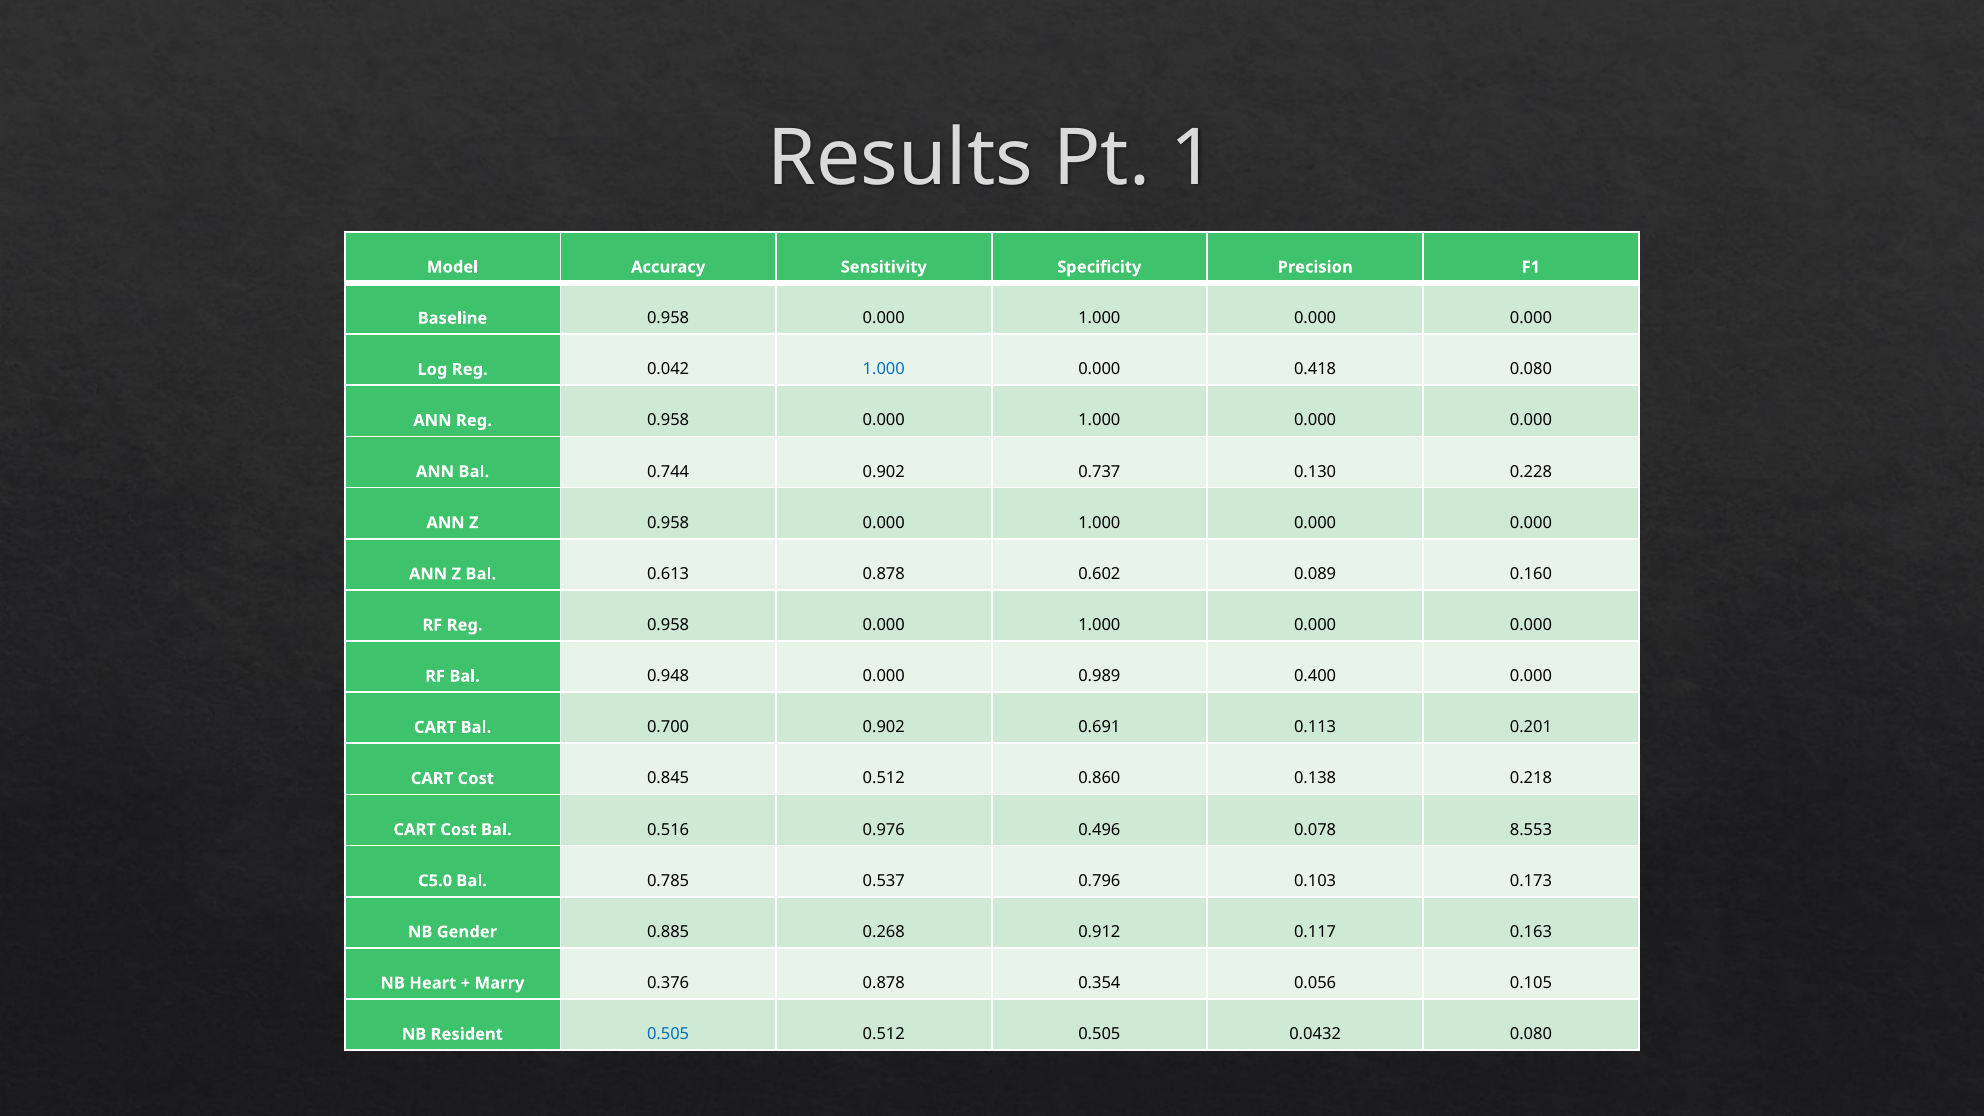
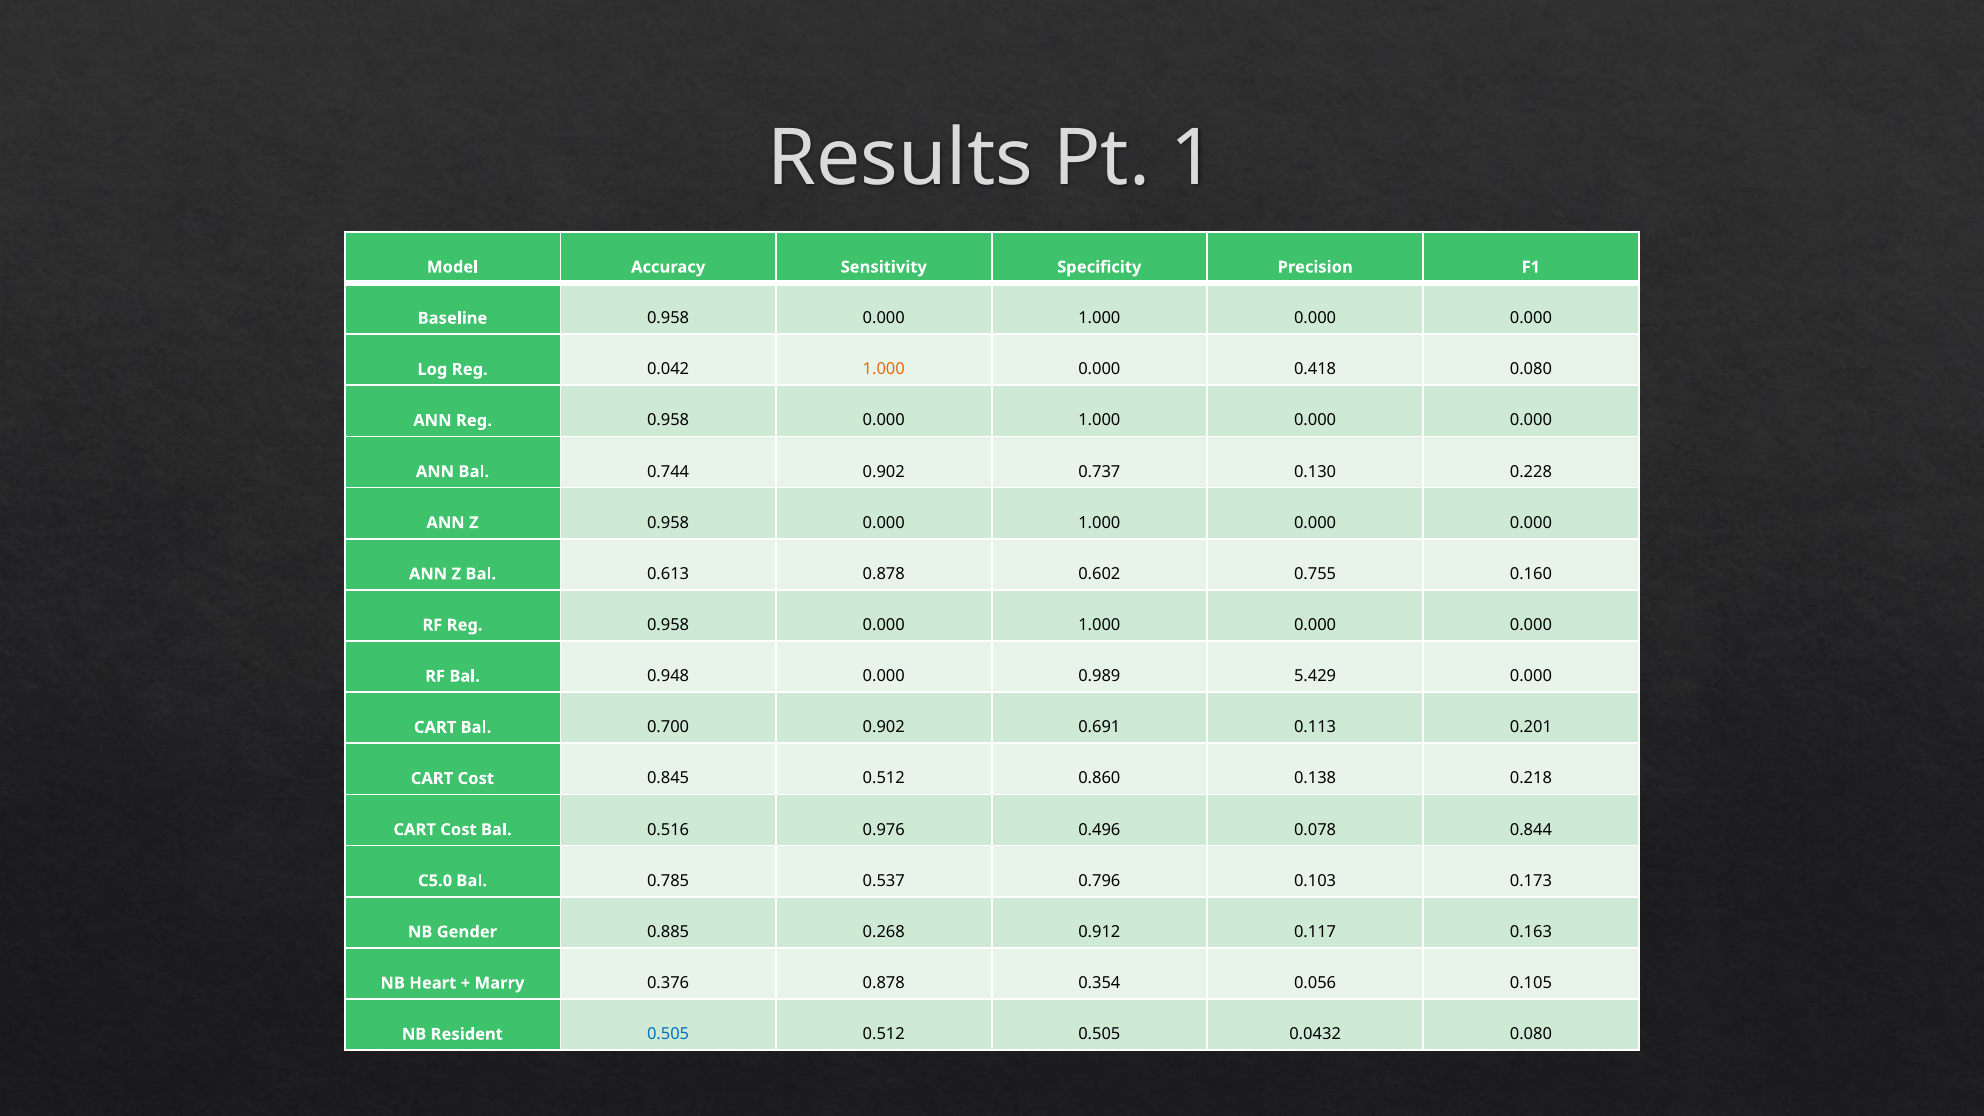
1.000 colour: blue -> orange (884, 369)
0.089: 0.089 -> 0.755 (1315, 574)
0.400: 0.400 -> 5.429 (1315, 676)
8.553: 8.553 -> 0.844 (1531, 830)
